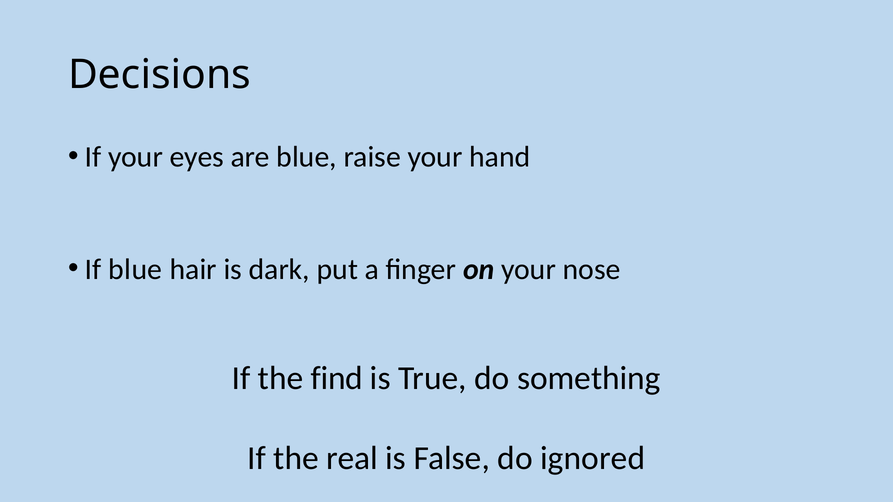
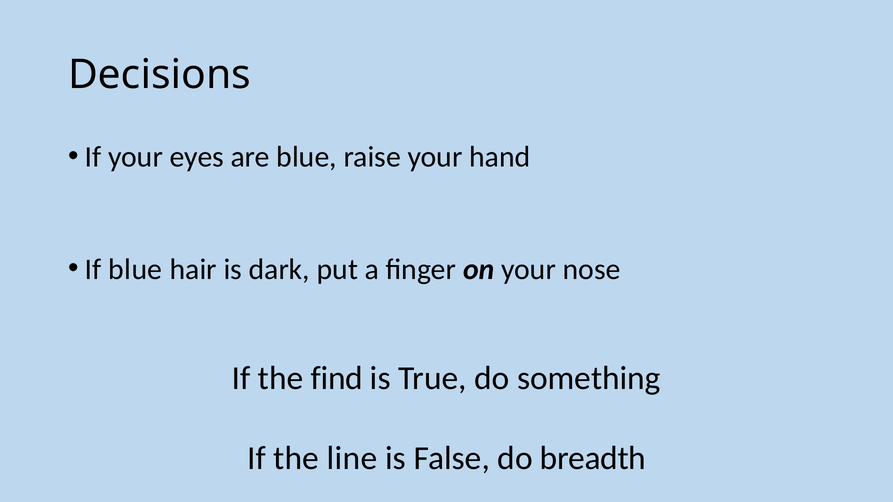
real: real -> line (352, 459)
ignored: ignored -> breadth (593, 459)
